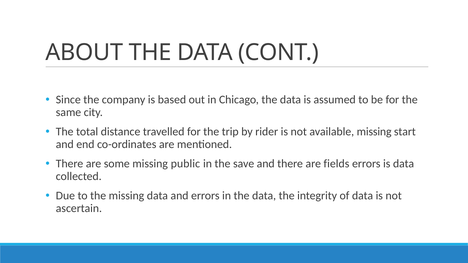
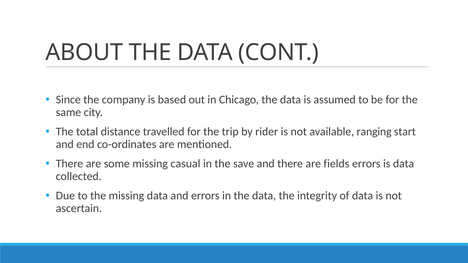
available missing: missing -> ranging (374, 132)
public: public -> casual (185, 164)
